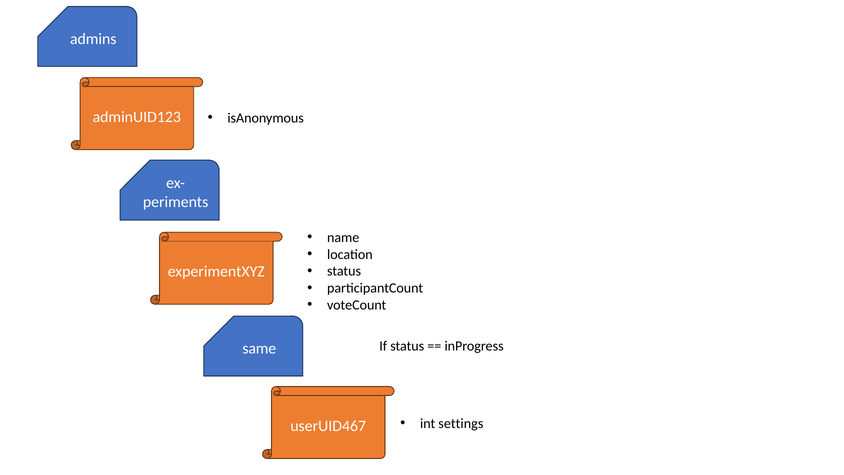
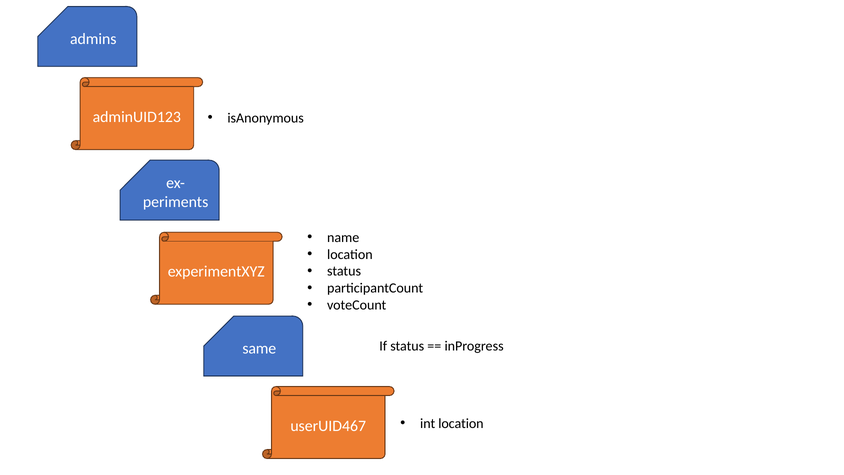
int settings: settings -> location (461, 423)
